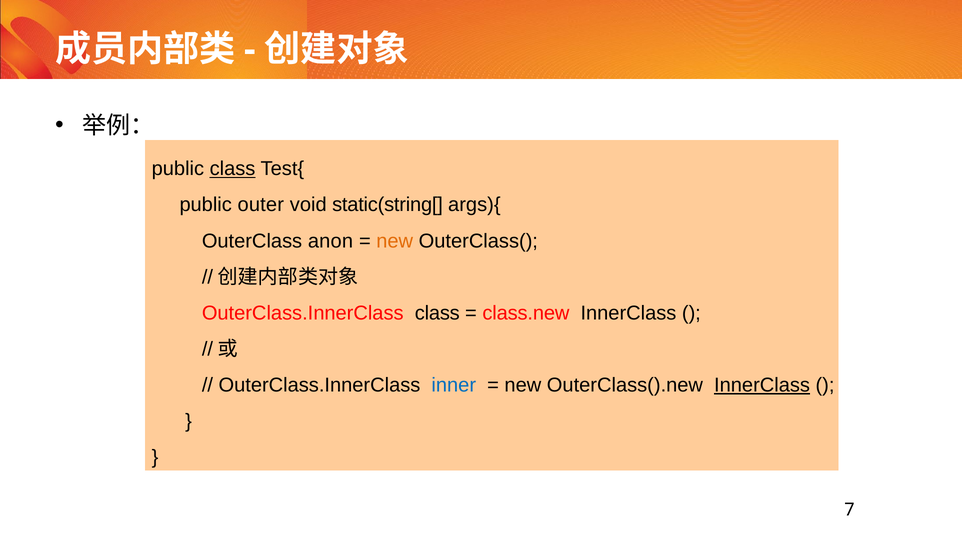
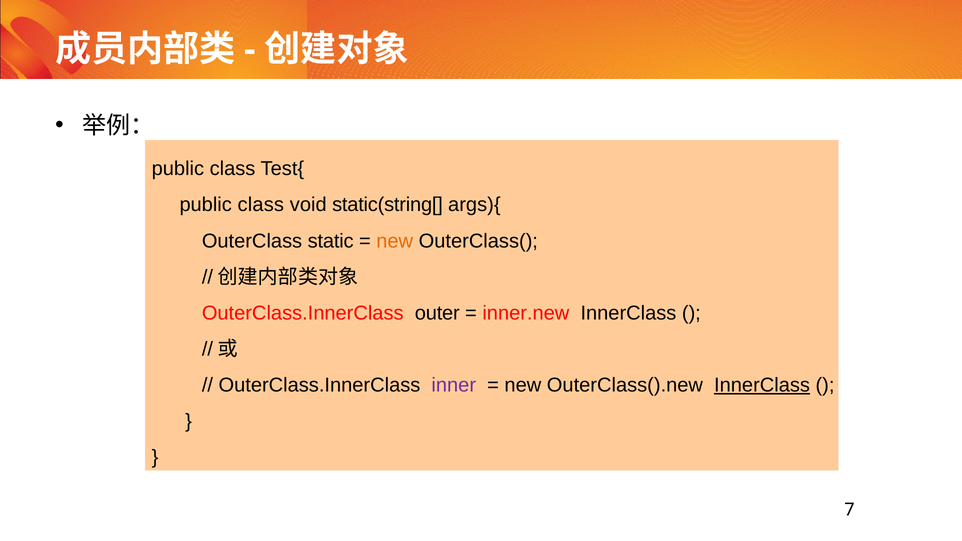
class underline: present -> none (233, 169)
outer: outer -> class (261, 205)
anon: anon -> static (331, 241)
OuterClass.InnerClass class: class -> outer (437, 313)
class.new: class.new -> inner.new (526, 313)
inner colour: blue -> purple (454, 385)
